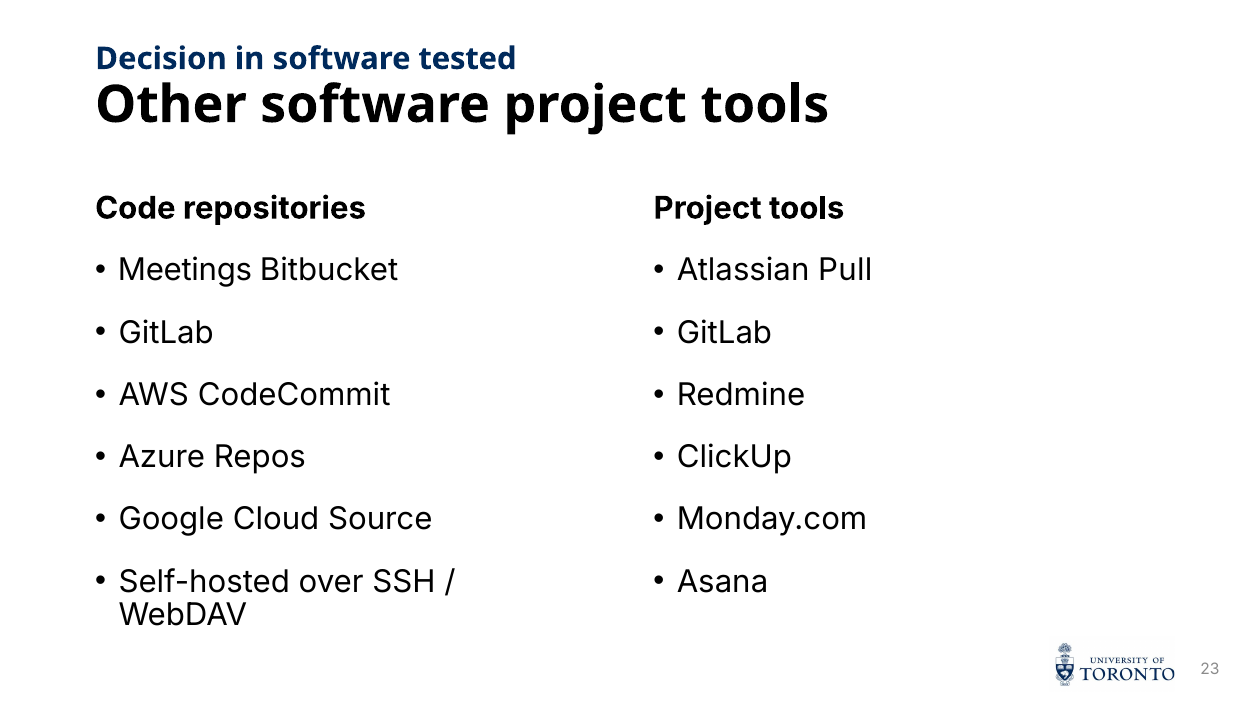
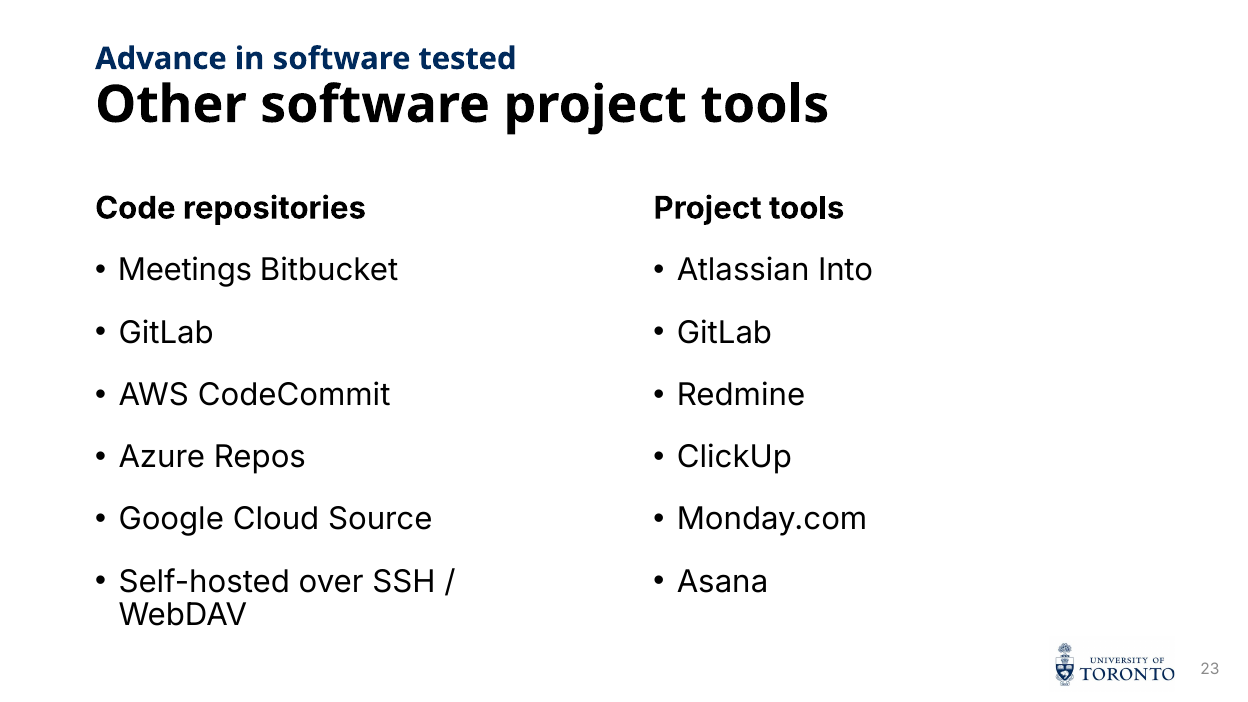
Decision: Decision -> Advance (161, 59)
Pull: Pull -> Into (846, 270)
